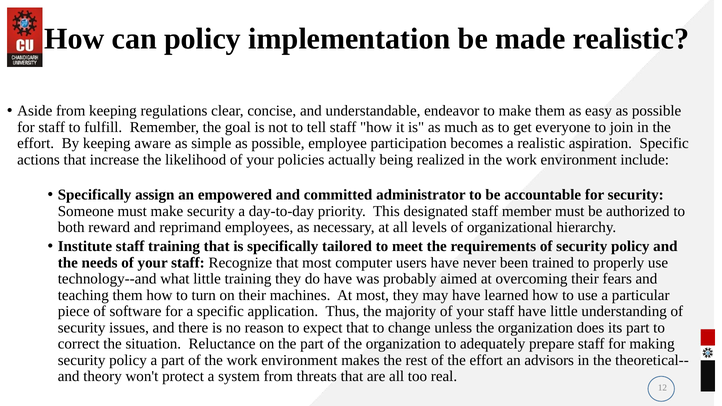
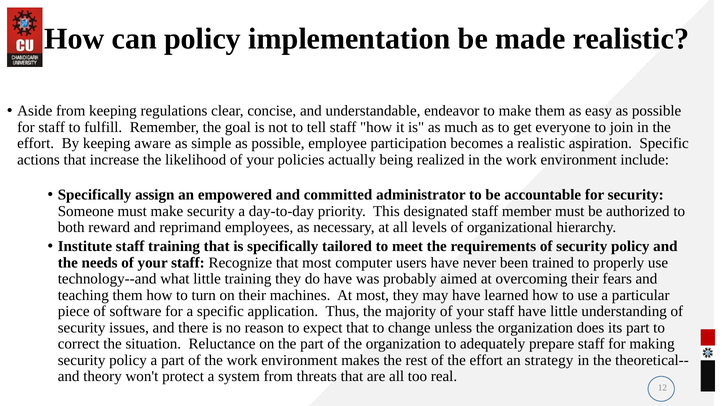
advisors: advisors -> strategy (549, 360)
